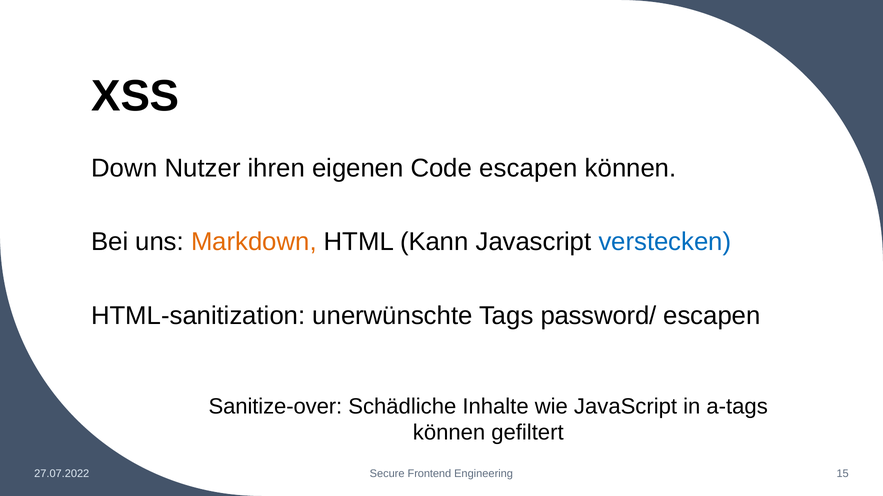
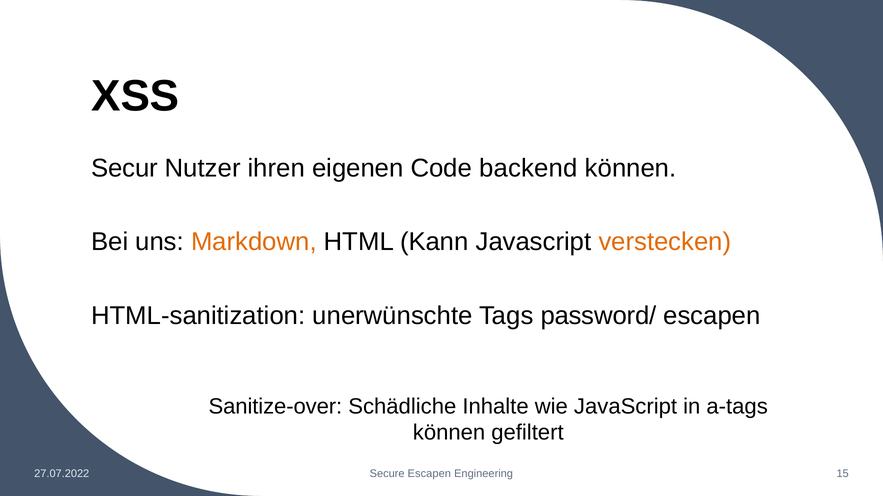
Down: Down -> Secur (125, 168)
Code escapen: escapen -> backend (528, 168)
verstecken colour: blue -> orange (665, 242)
Secure Frontend: Frontend -> Escapen (429, 474)
